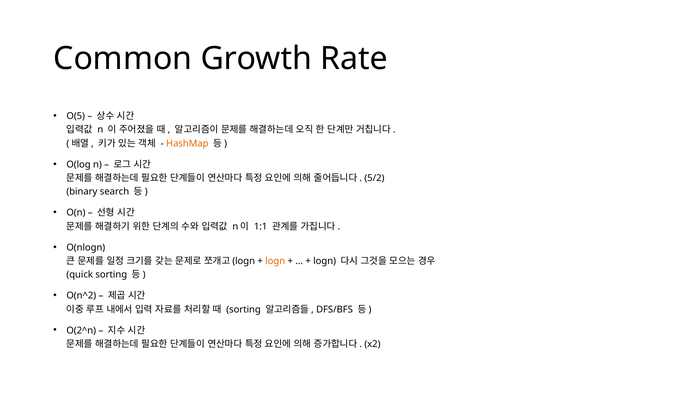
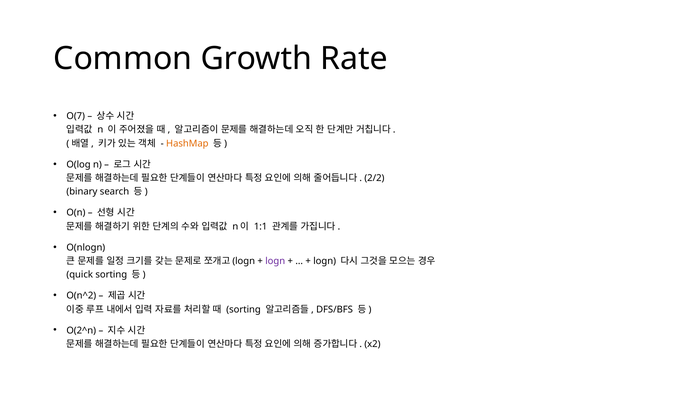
O(5: O(5 -> O(7 (76, 116)
5/2: 5/2 -> 2/2 (374, 178)
logn colour: orange -> purple (275, 261)
